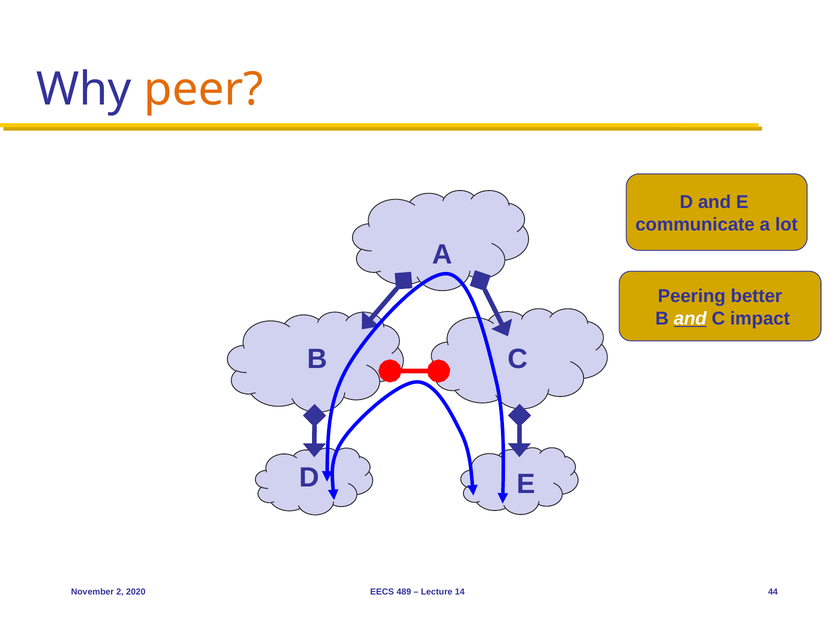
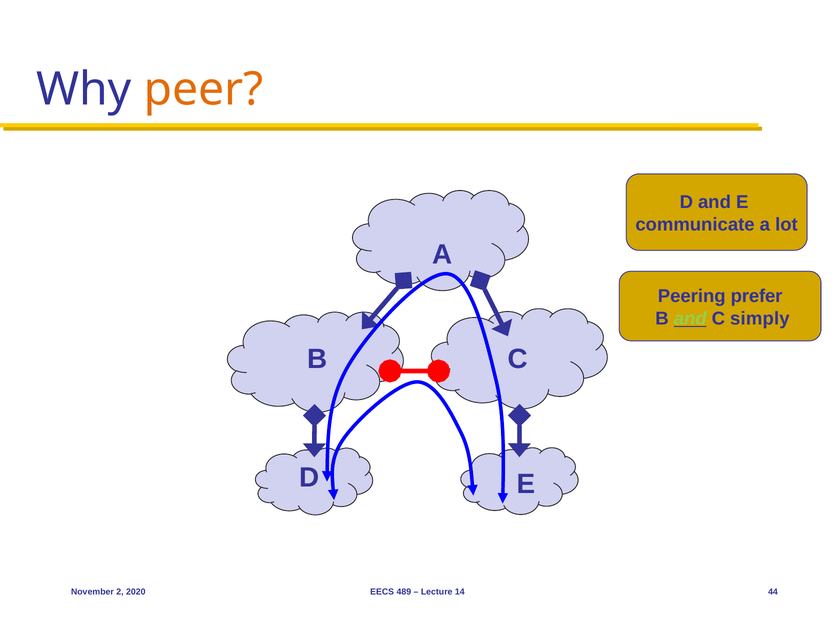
better: better -> prefer (757, 296)
and colour: white -> light green (690, 319)
impact: impact -> simply (760, 319)
